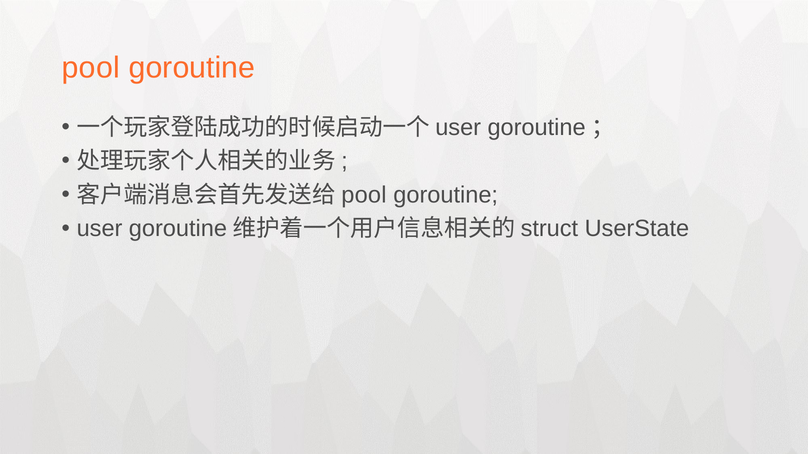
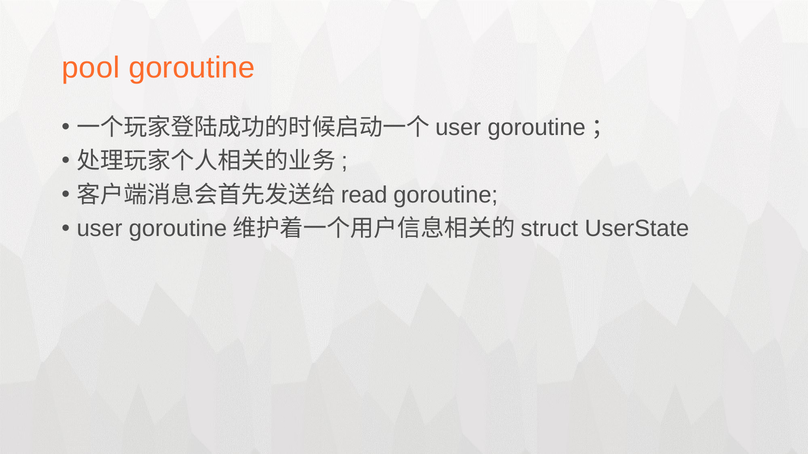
pool: pool -> read (364, 195)
